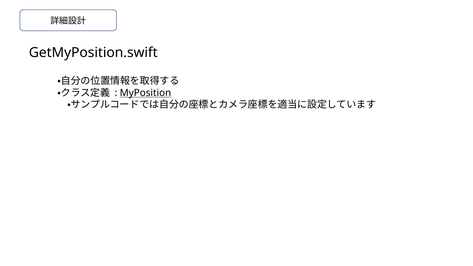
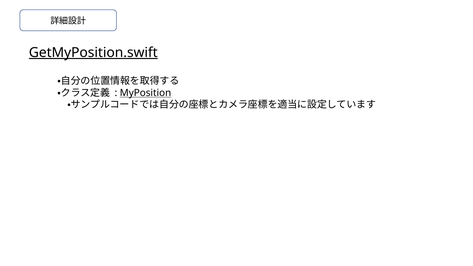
GetMyPosition.swift underline: none -> present (93, 53)
